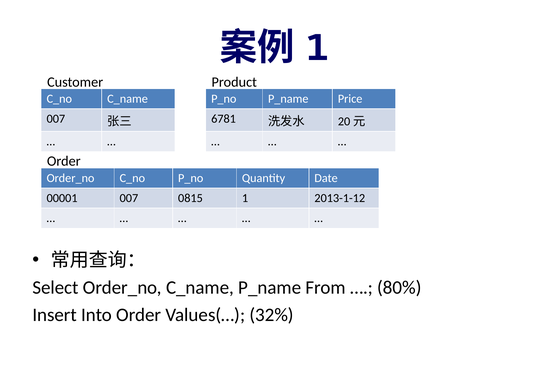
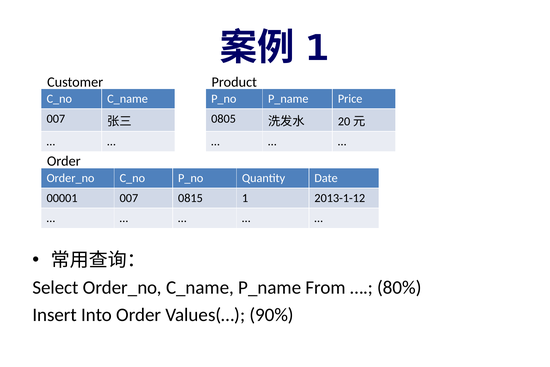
6781: 6781 -> 0805 (224, 119)
32%: 32% -> 90% (272, 314)
